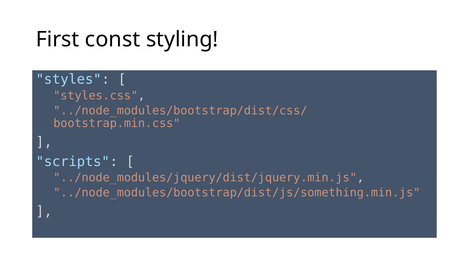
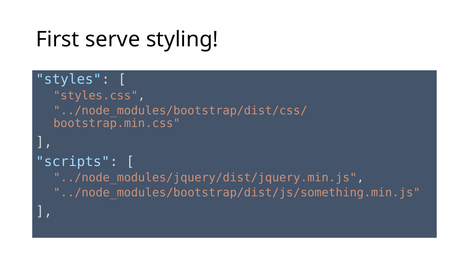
const: const -> serve (113, 39)
